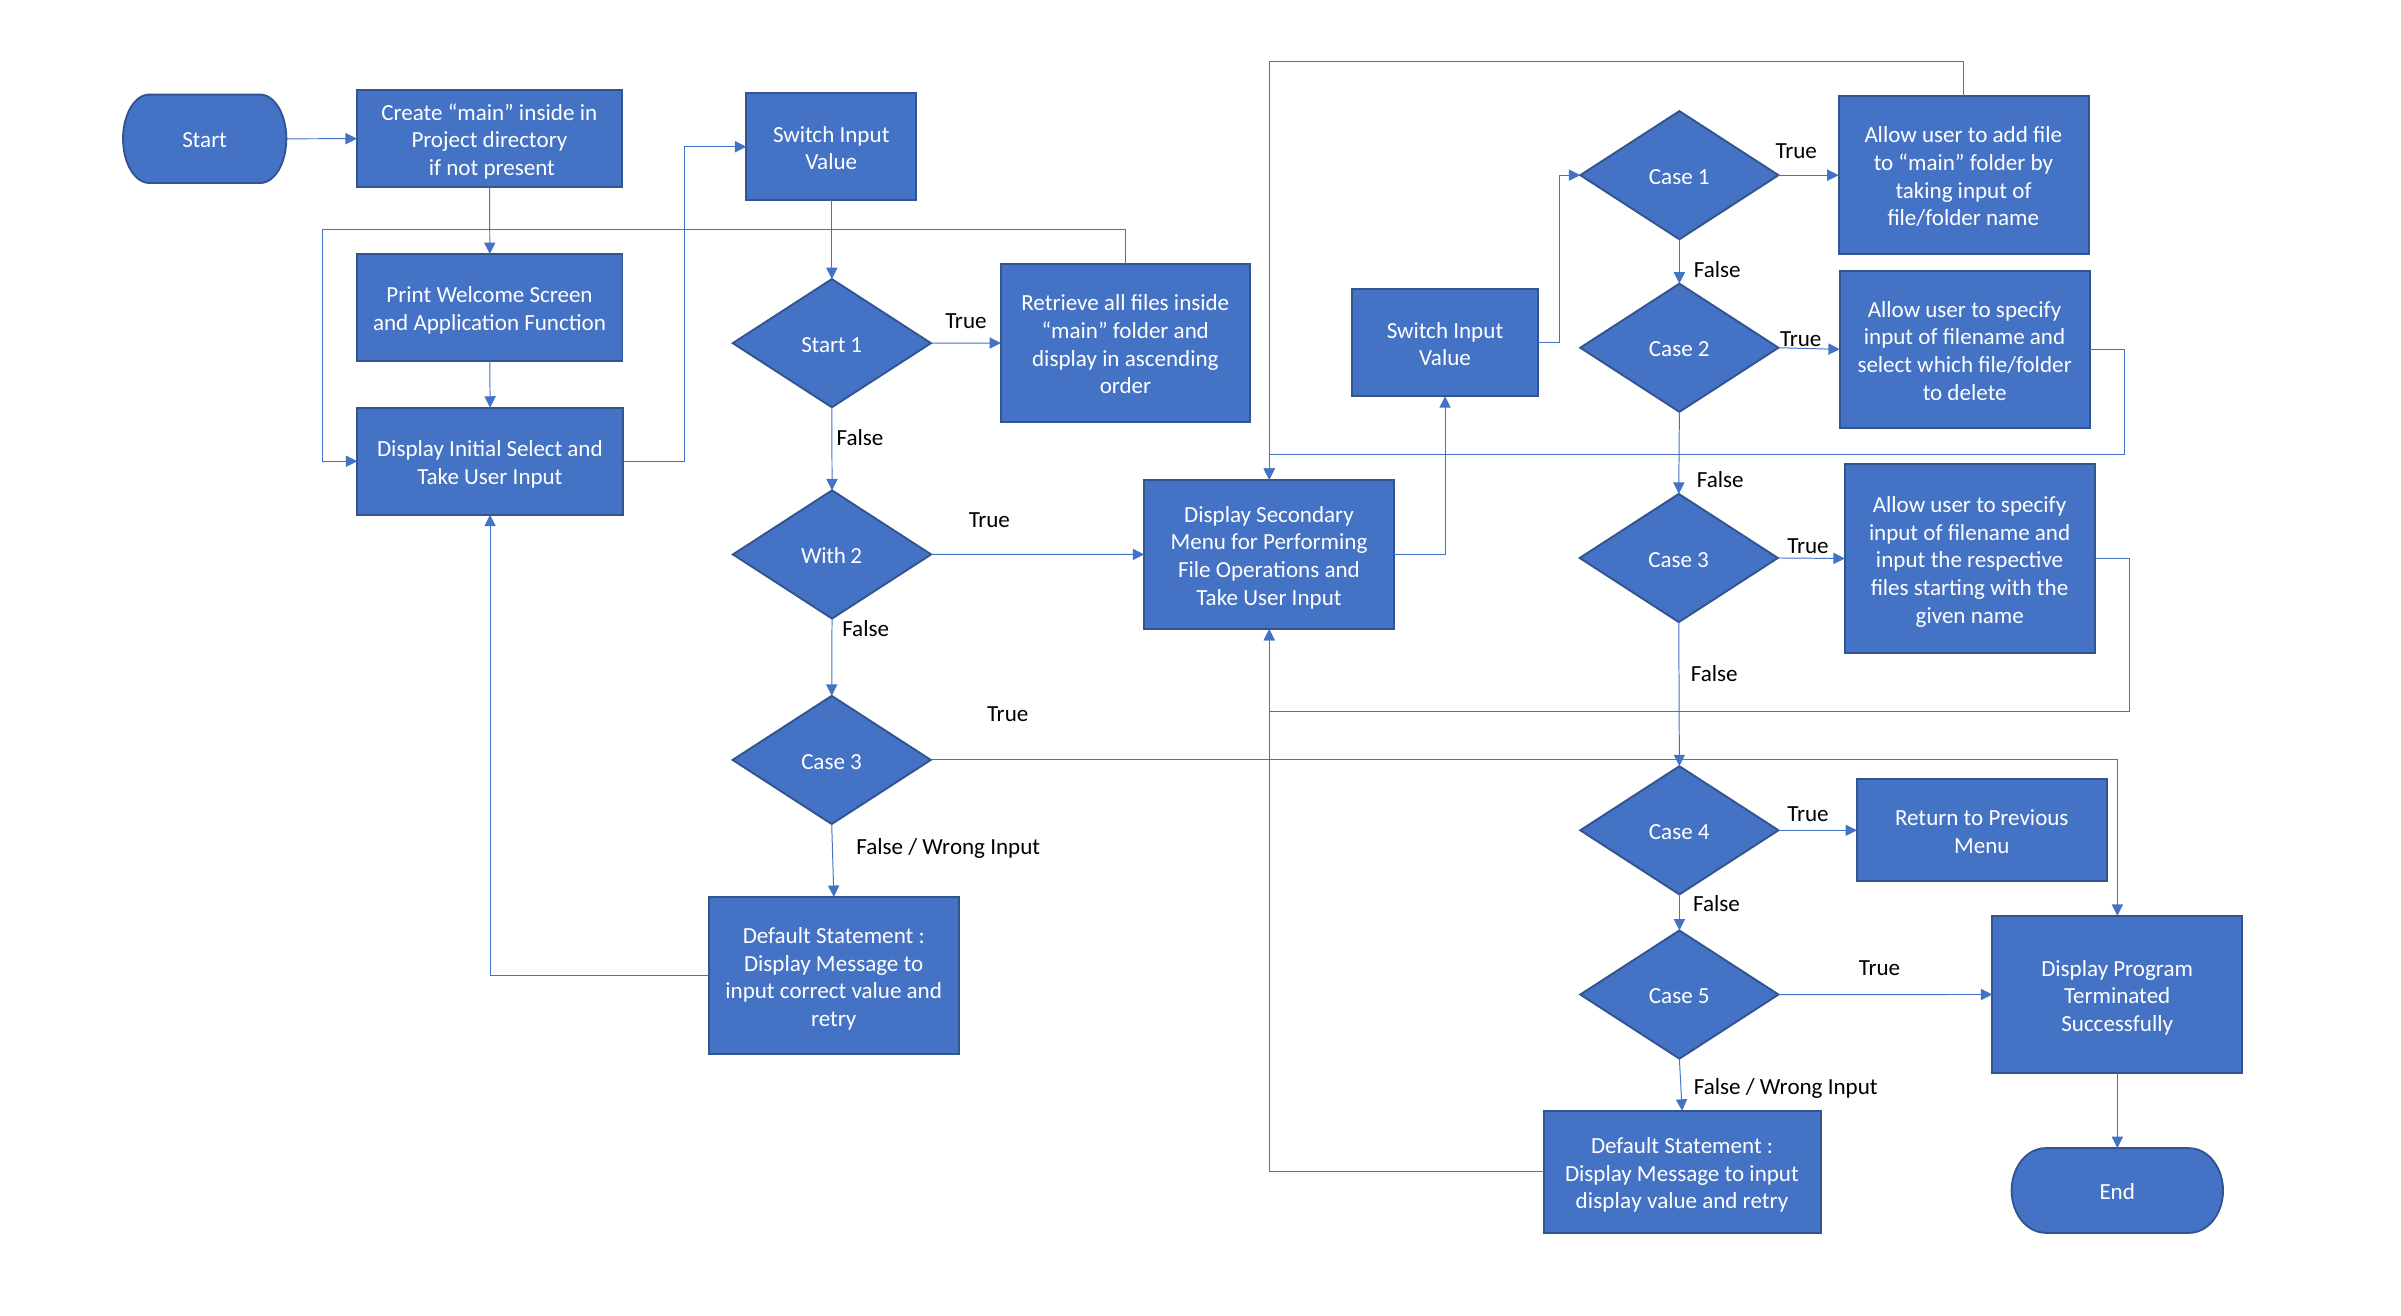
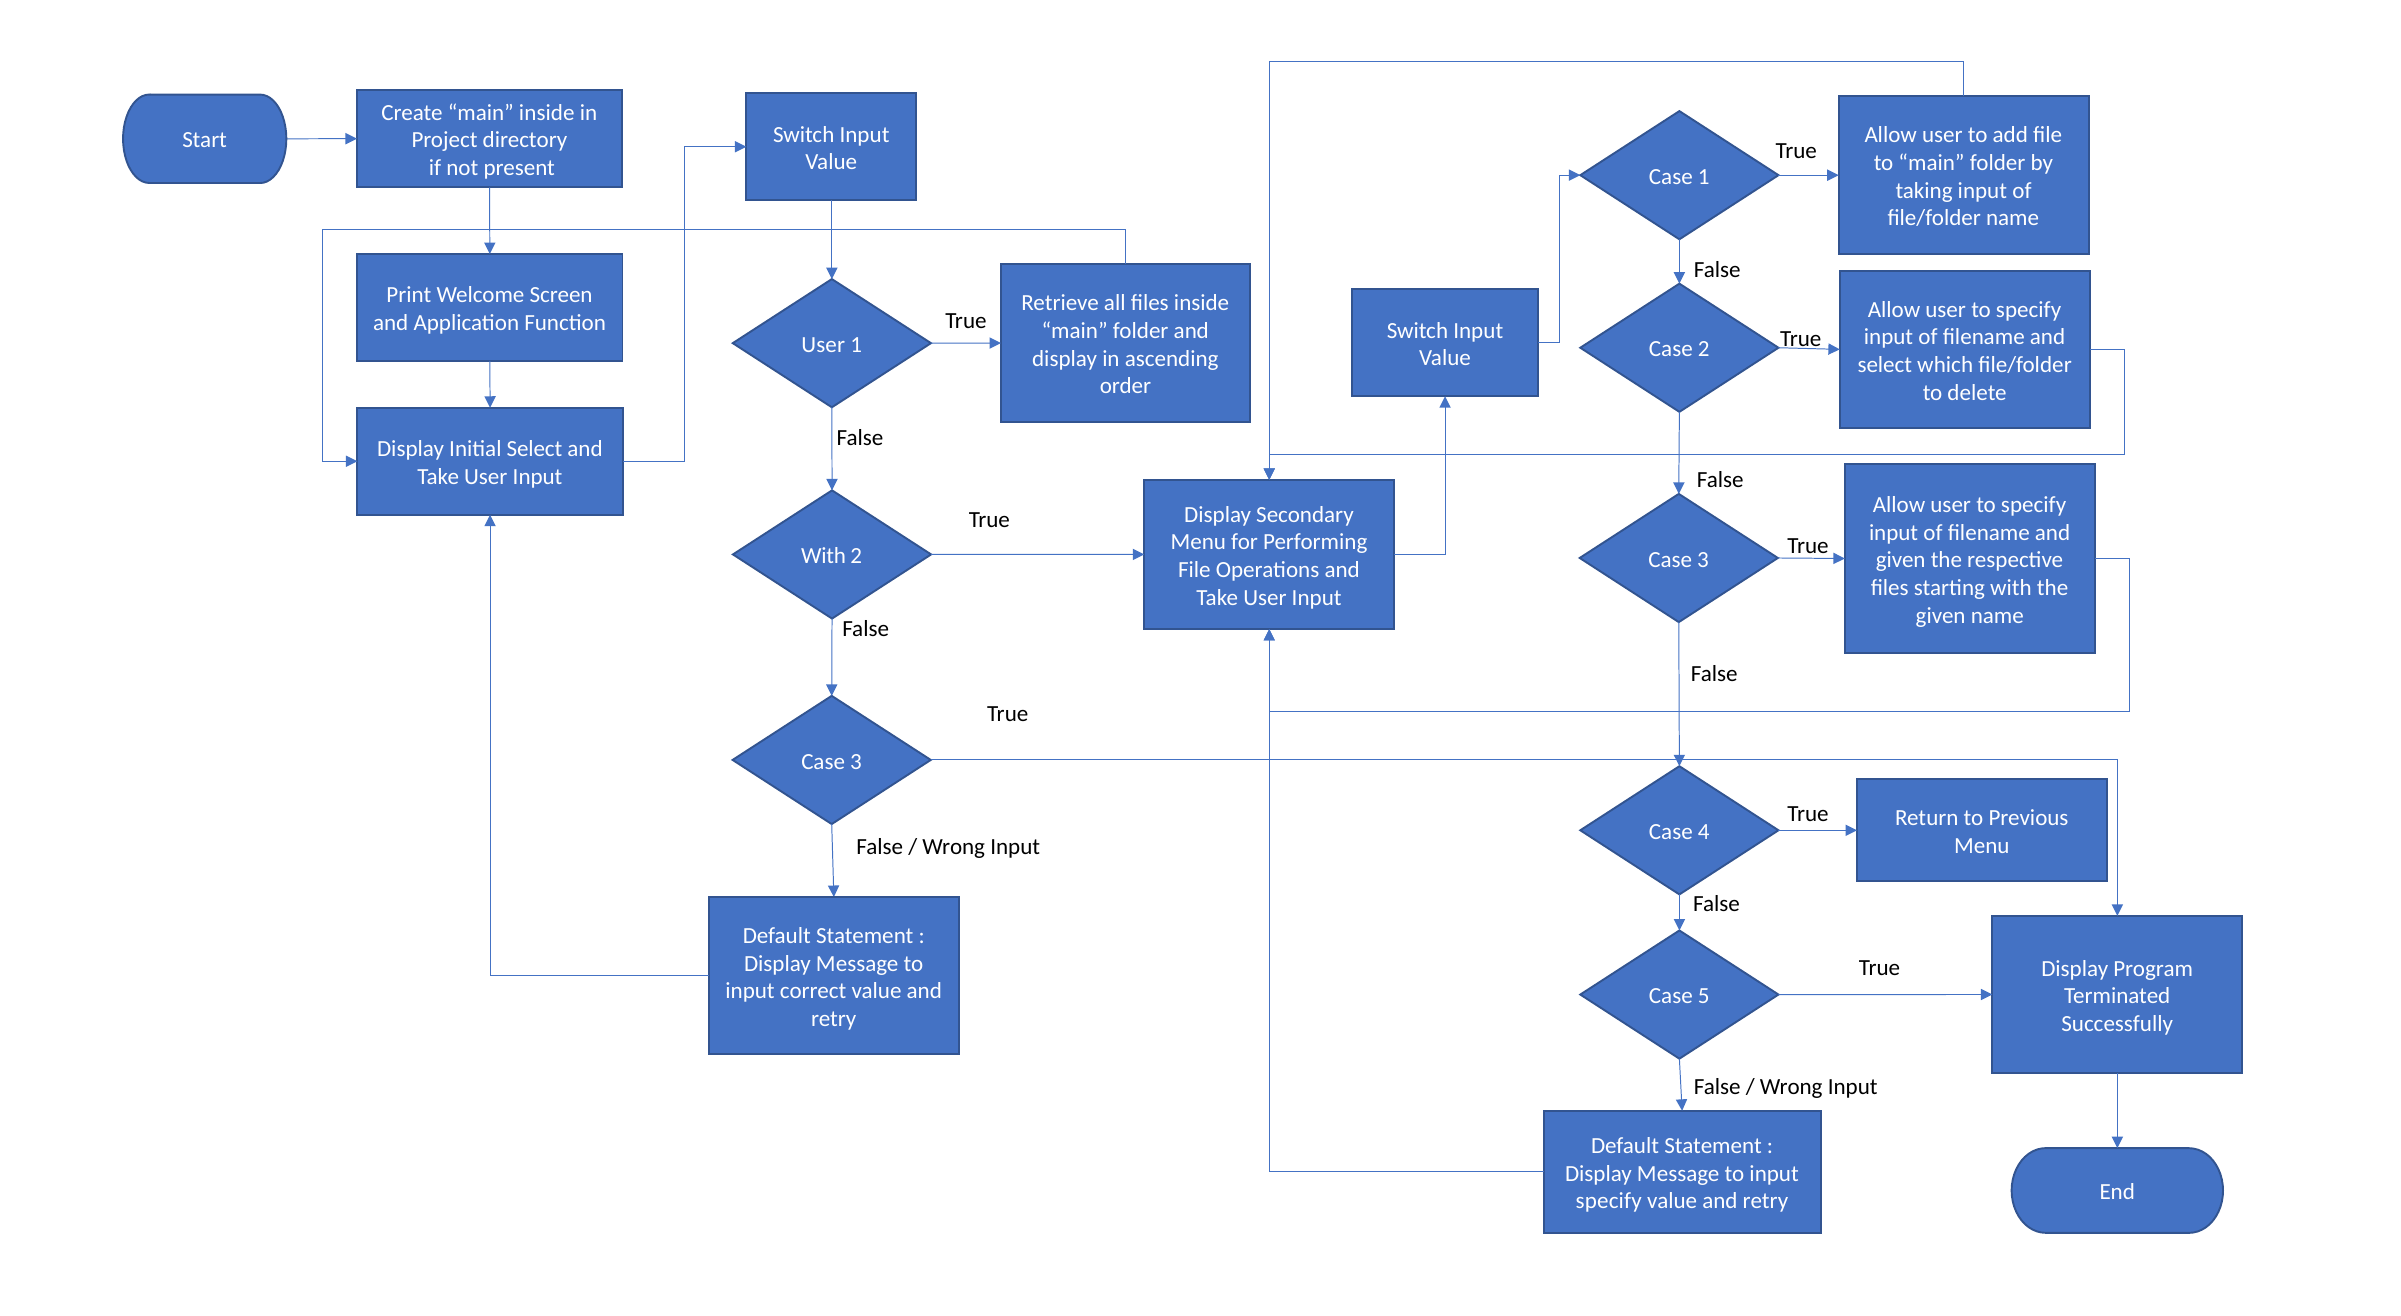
Start: Start -> User (823, 345)
input: input -> given (1901, 560)
display: display -> specify (1609, 1201)
